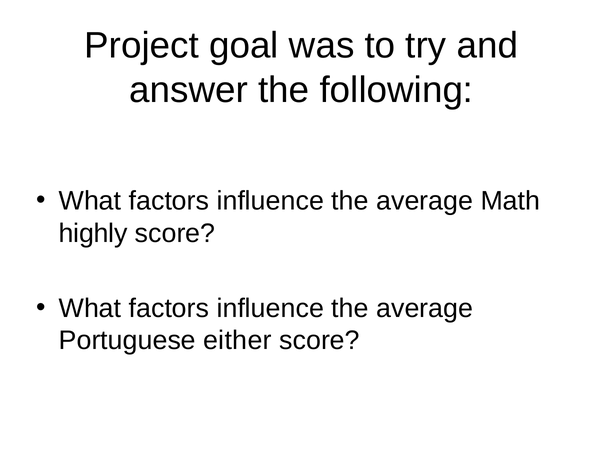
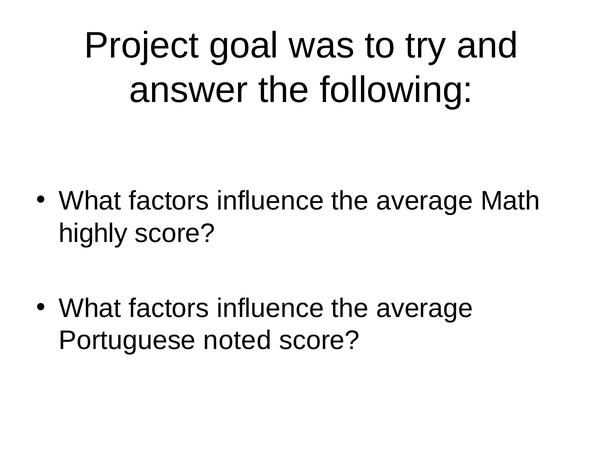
either: either -> noted (237, 341)
